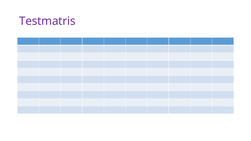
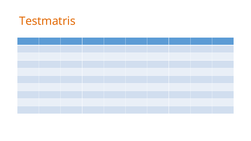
Testmatris colour: purple -> orange (47, 21)
